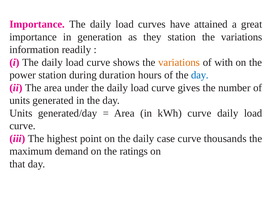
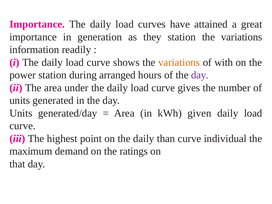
duration: duration -> arranged (117, 75)
day colour: blue -> purple (200, 75)
kWh curve: curve -> given (199, 113)
case: case -> than (166, 139)
thousands: thousands -> individual (225, 139)
